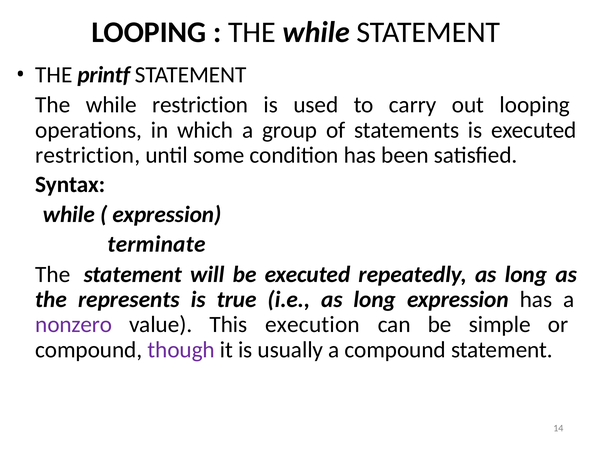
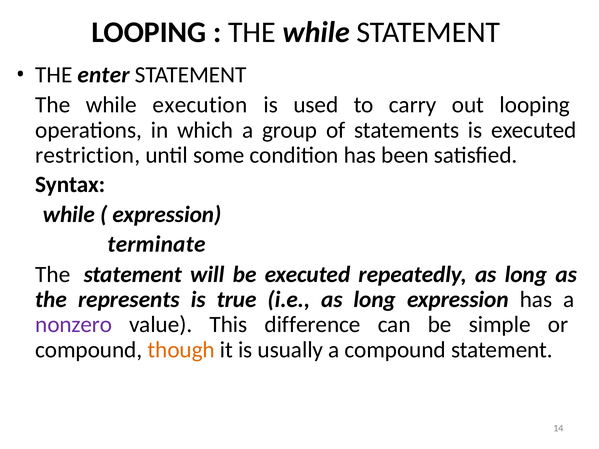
printf: printf -> enter (104, 75)
while restriction: restriction -> execution (200, 105)
execution: execution -> difference (313, 325)
though colour: purple -> orange (181, 350)
